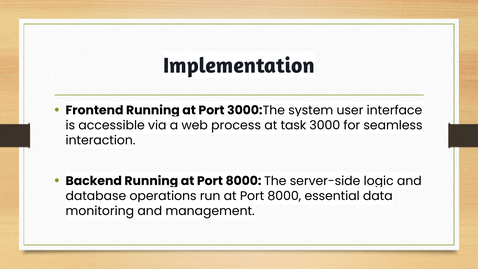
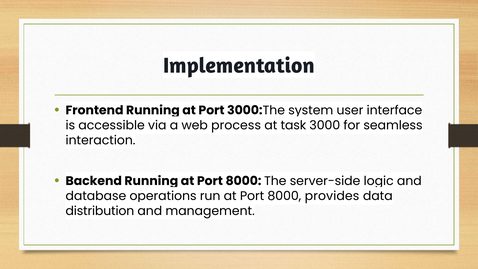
essential: essential -> provides (332, 196)
monitoring: monitoring -> distribution (100, 211)
